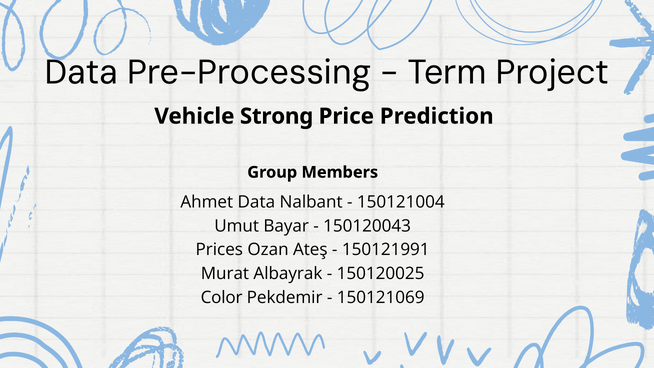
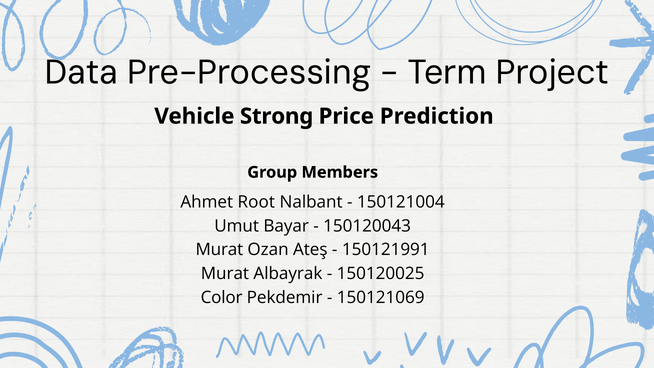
Ahmet Data: Data -> Root (256, 202)
Prices: Prices -> Murat (219, 250)
